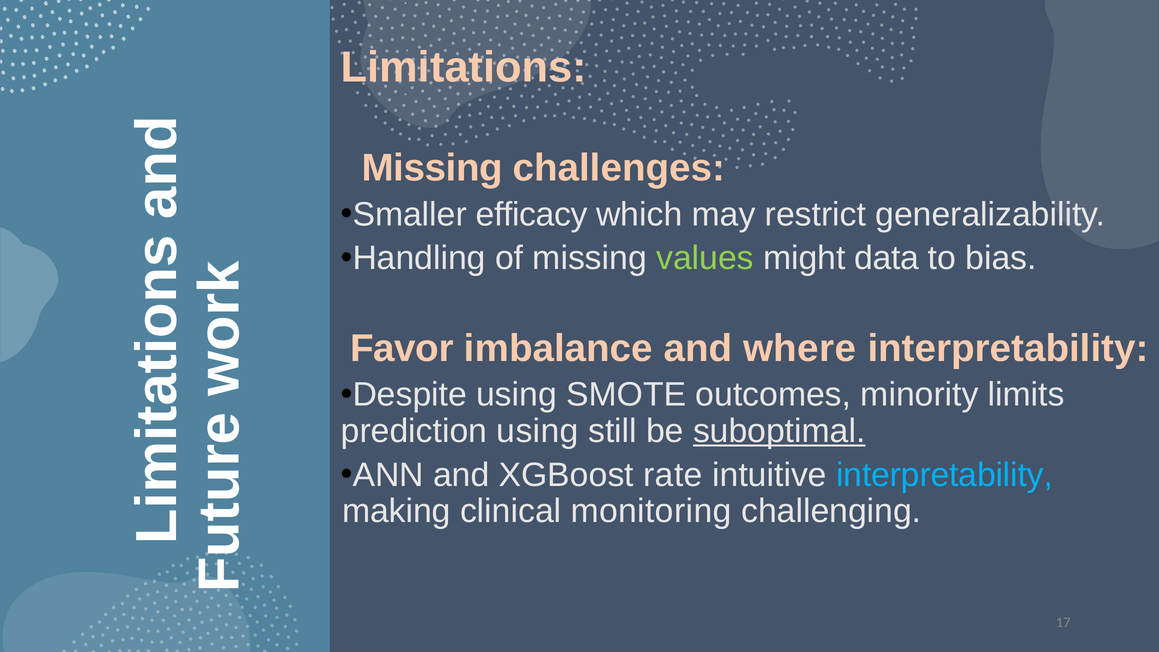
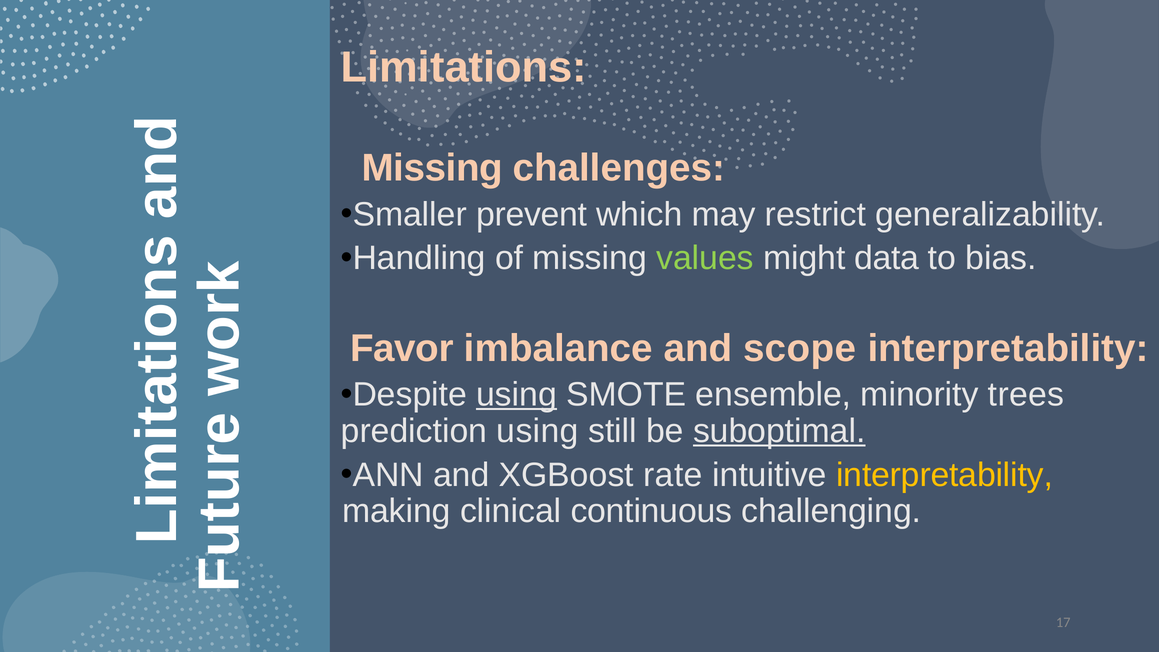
efficacy: efficacy -> prevent (532, 215)
where: where -> scope (800, 348)
using underline: none -> present (517, 395)
outcomes: outcomes -> ensemble (773, 395)
limits: limits -> trees (1026, 395)
interpretability colour: light blue -> yellow (944, 475)
monitoring: monitoring -> continuous (651, 511)
